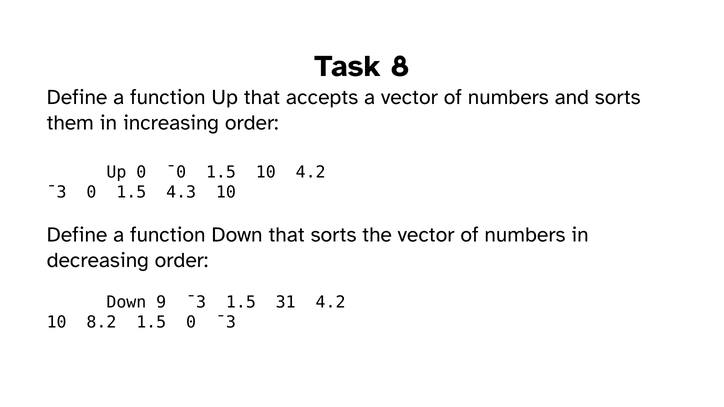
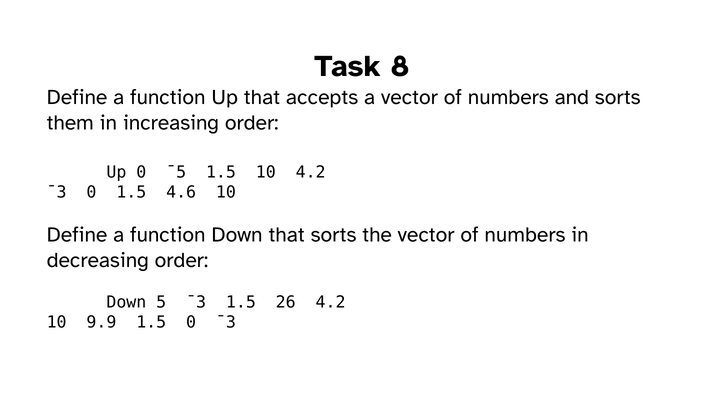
¯0: ¯0 -> ¯5 (176, 172)
4.3: 4.3 -> 4.6 (181, 192)
9: 9 -> 5 (161, 303)
31: 31 -> 26 (286, 303)
8.2: 8.2 -> 9.9 (101, 323)
